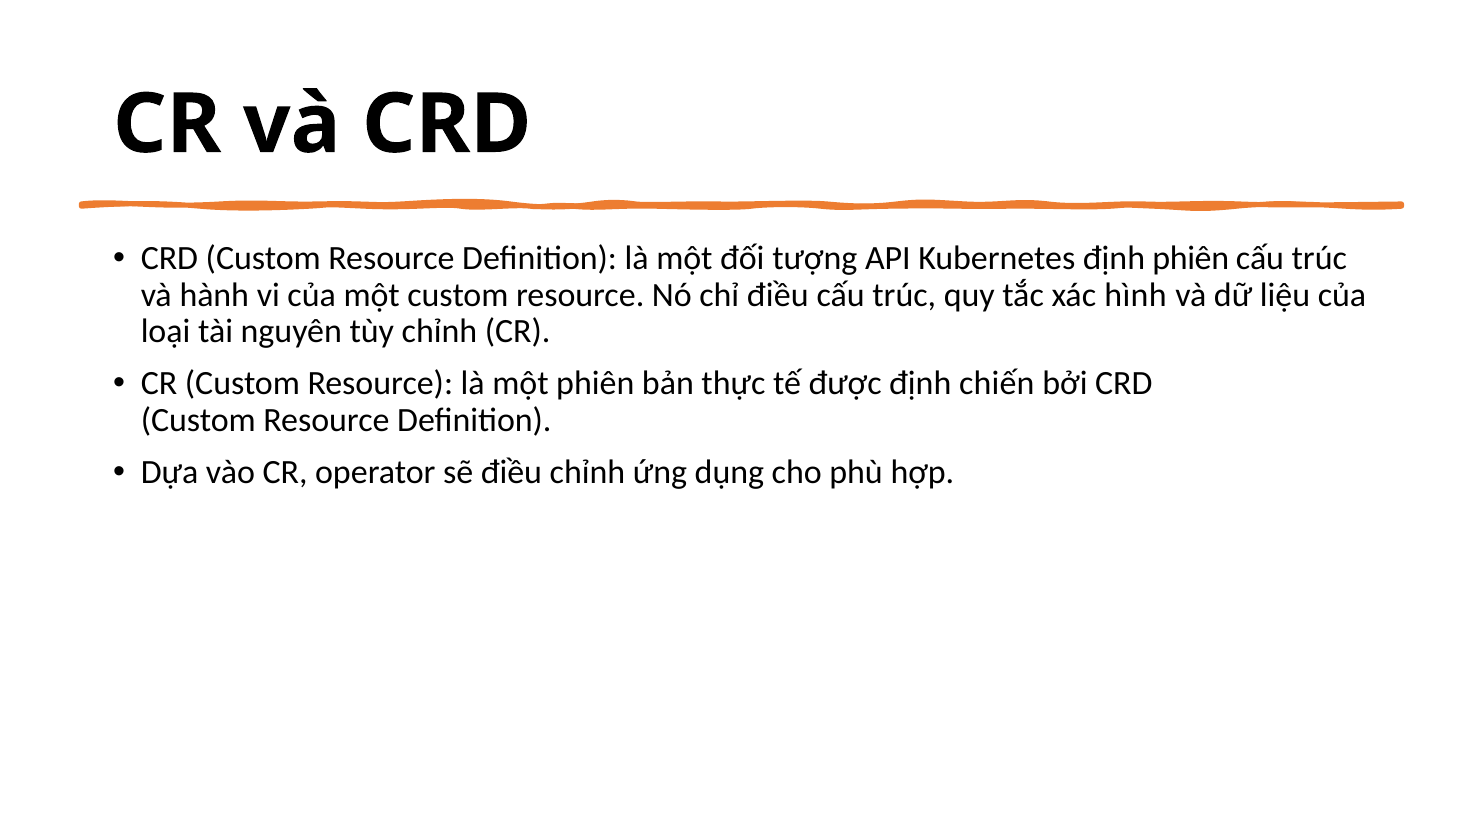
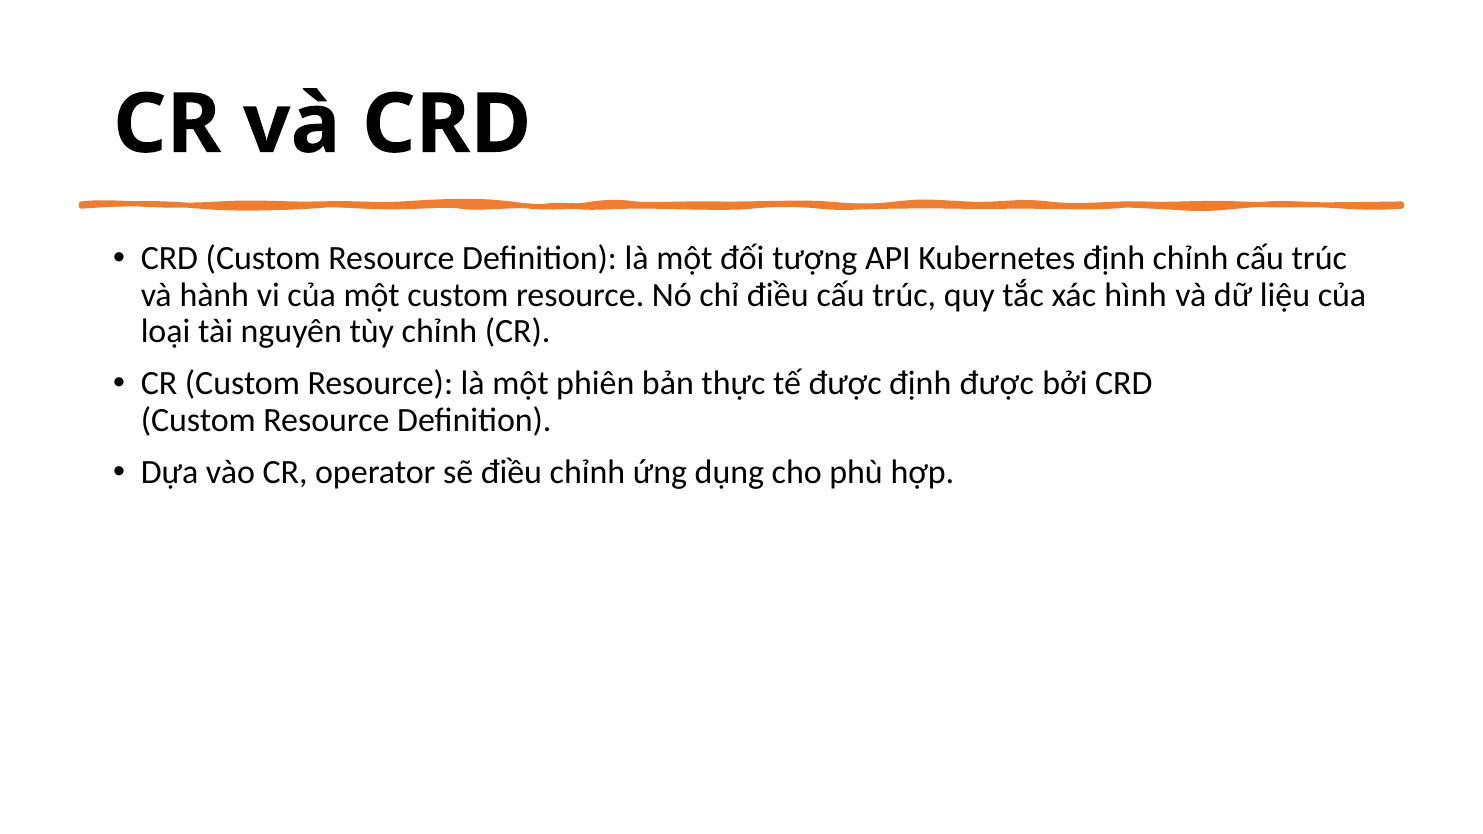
định phiên: phiên -> chỉnh (1190, 258)
định chiến: chiến -> được (997, 384)
